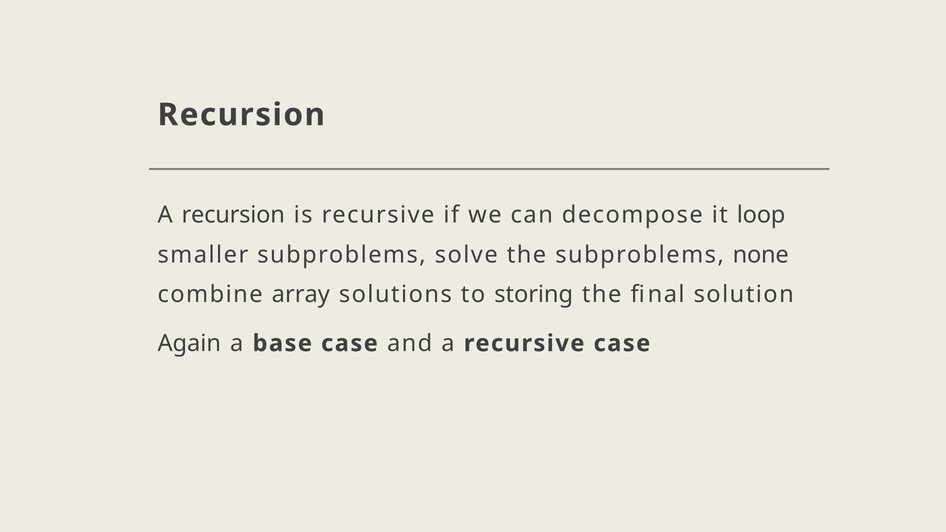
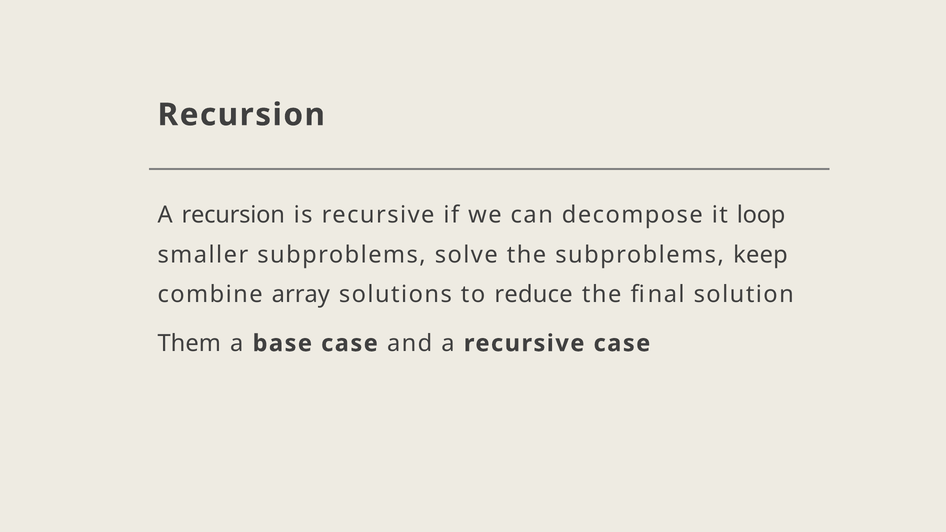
none: none -> keep (760, 255)
storing: storing -> reduce (534, 295)
Again: Again -> Them (189, 343)
